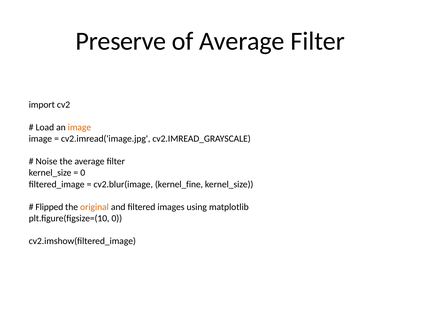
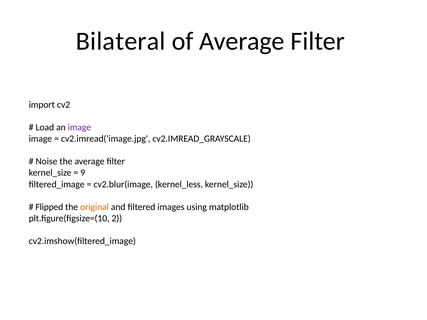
Preserve: Preserve -> Bilateral (121, 41)
image colour: orange -> purple (79, 127)
0: 0 -> 9 (83, 173)
kernel_fine: kernel_fine -> kernel_less (179, 184)
plt.figure(figsize=(10 0: 0 -> 2 (117, 219)
